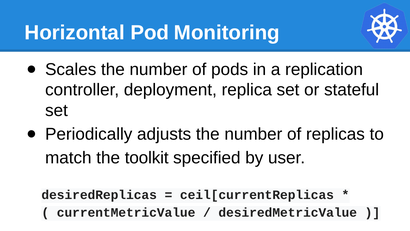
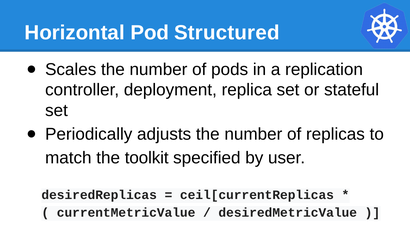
Monitoring: Monitoring -> Structured (227, 33)
